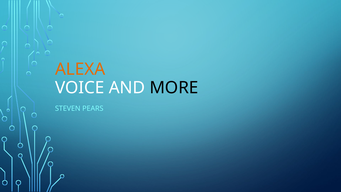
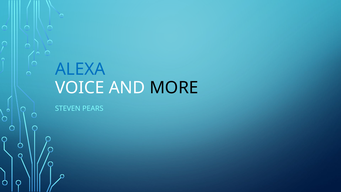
ALEXA colour: orange -> blue (80, 69)
